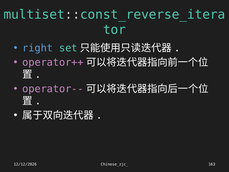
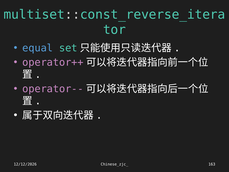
right: right -> equal (38, 48)
